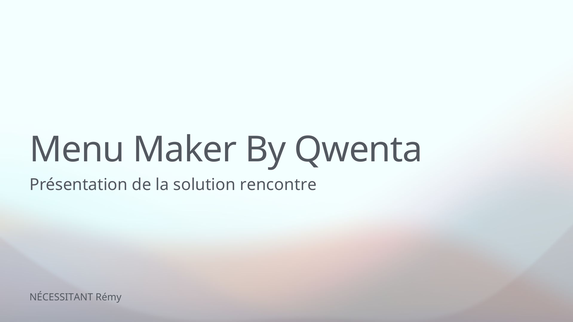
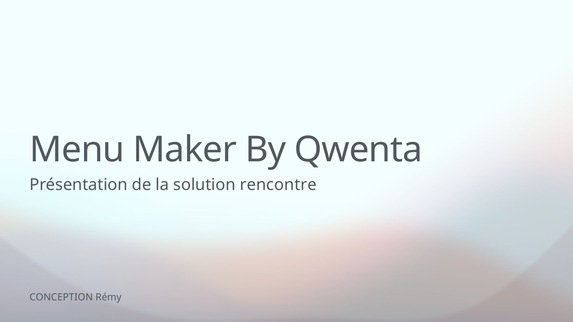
NÉCESSITANT: NÉCESSITANT -> CONCEPTION (61, 298)
